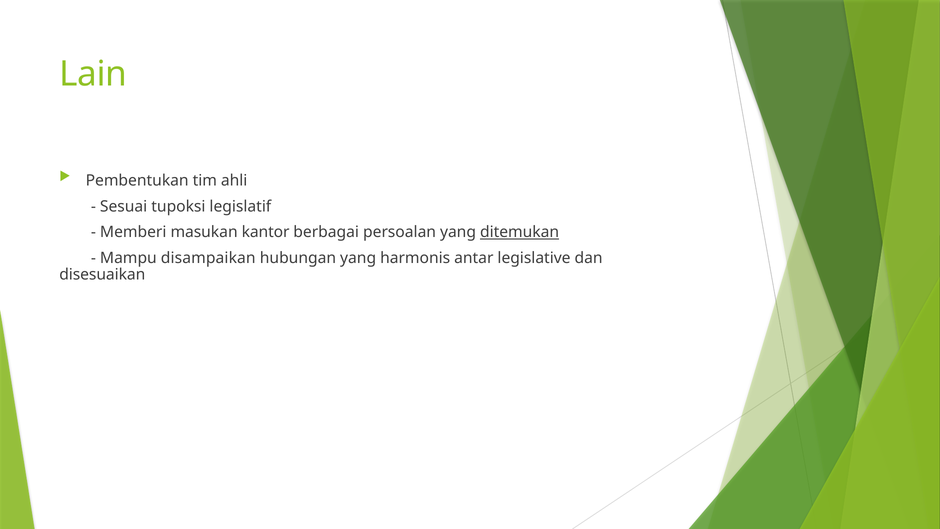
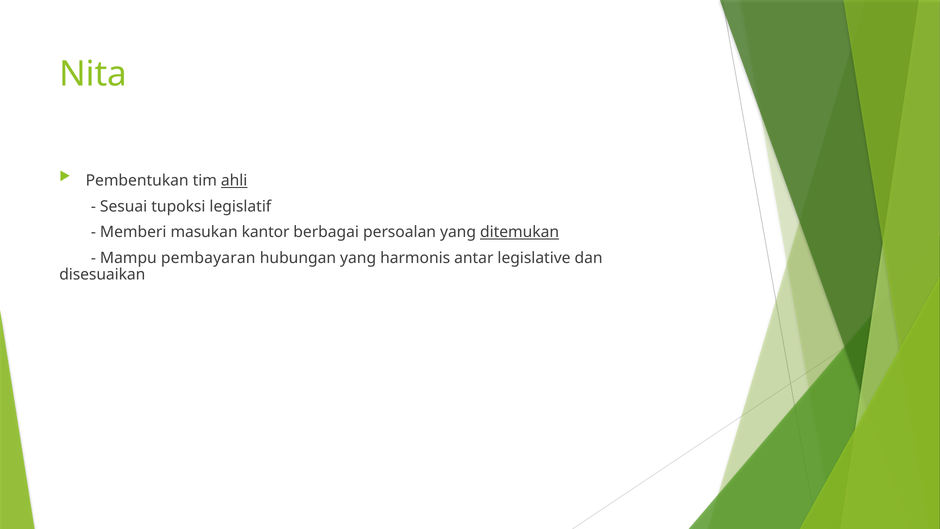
Lain: Lain -> Nita (93, 74)
ahli underline: none -> present (234, 181)
disampaikan: disampaikan -> pembayaran (208, 258)
